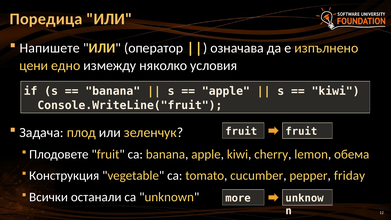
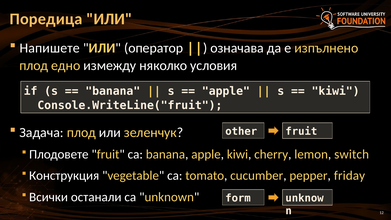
цени: цени -> плод (34, 66)
fruit: fruit -> other (241, 131)
обема: обема -> switch (352, 154)
more: more -> form (238, 198)
